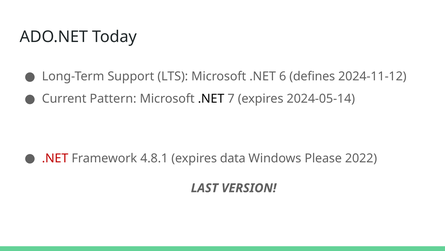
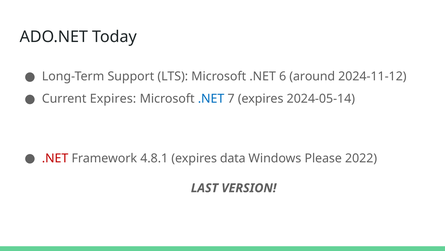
defines: defines -> around (312, 76)
Current Pattern: Pattern -> Expires (113, 99)
.NET colour: black -> blue (211, 99)
